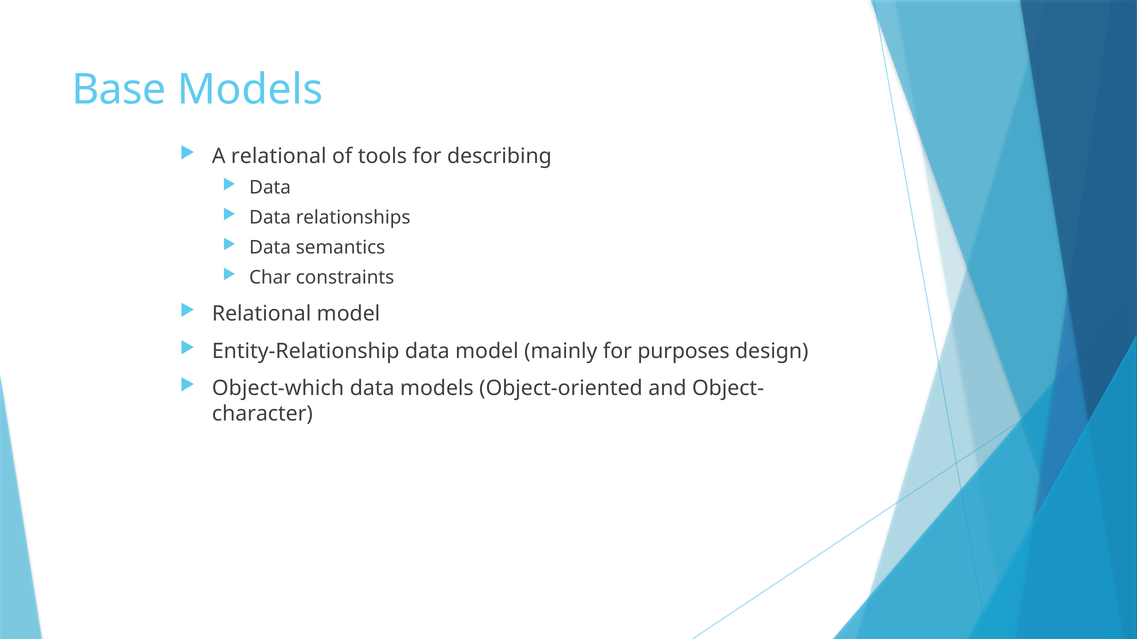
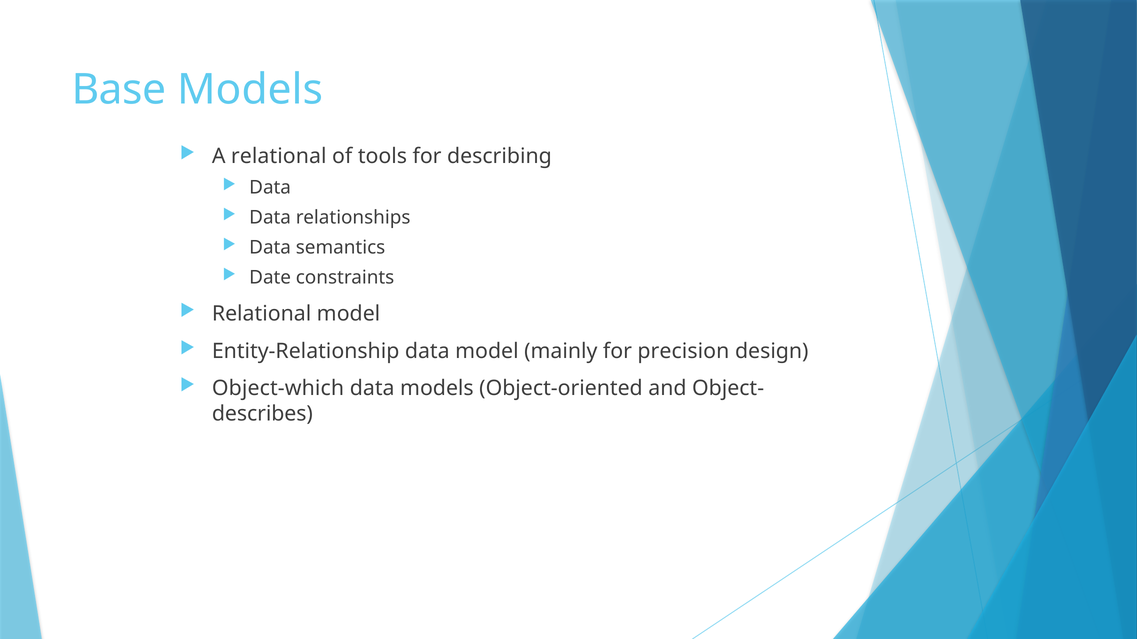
Char: Char -> Date (270, 278)
purposes: purposes -> precision (683, 351)
character: character -> describes (262, 414)
